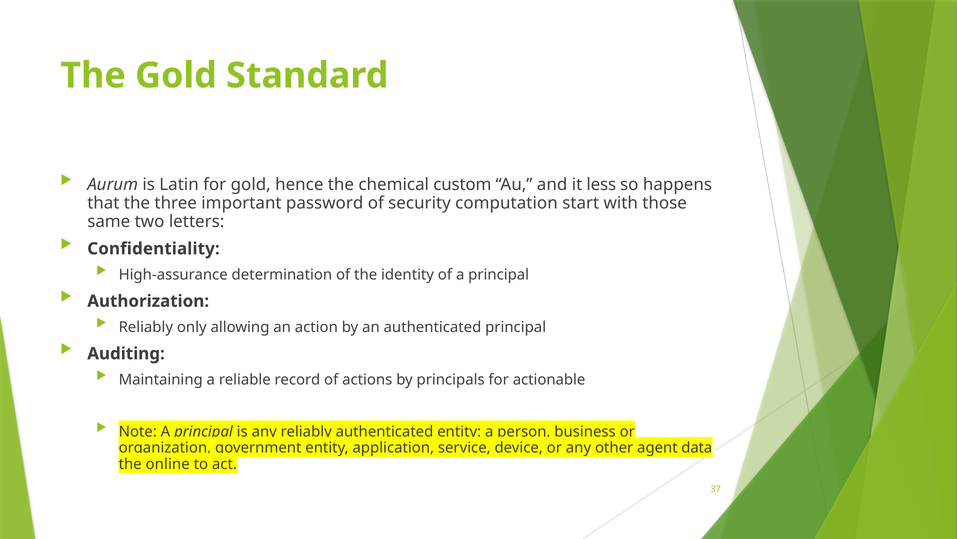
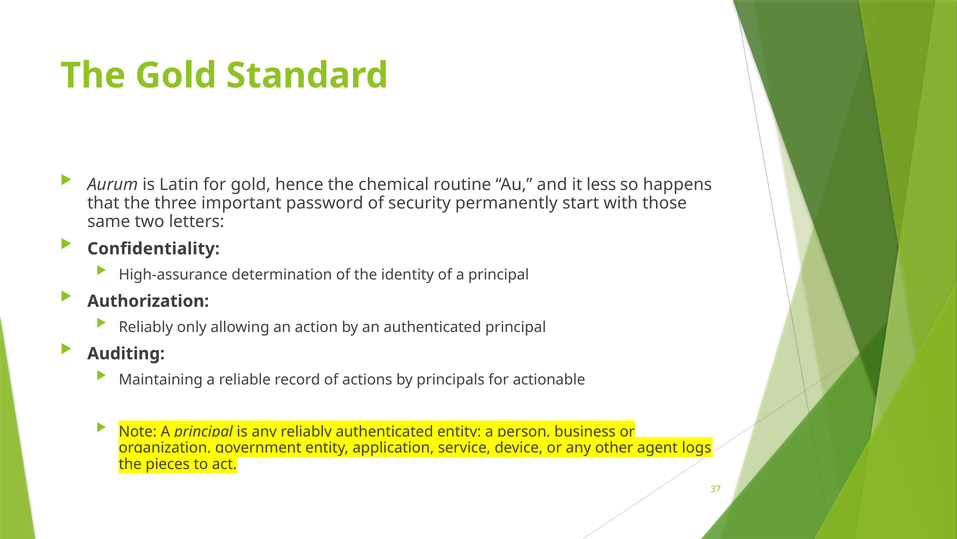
custom: custom -> routine (462, 185)
computation: computation -> permanently (506, 203)
data: data -> logs (697, 447)
online: online -> pieces (168, 463)
